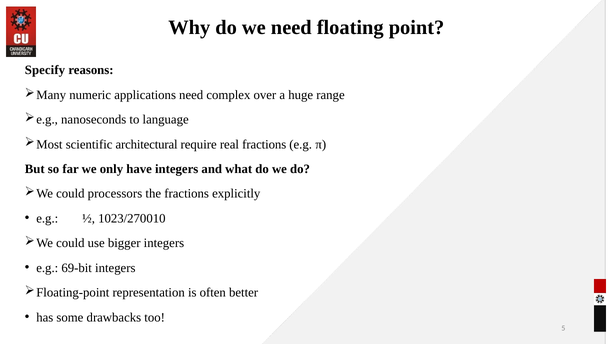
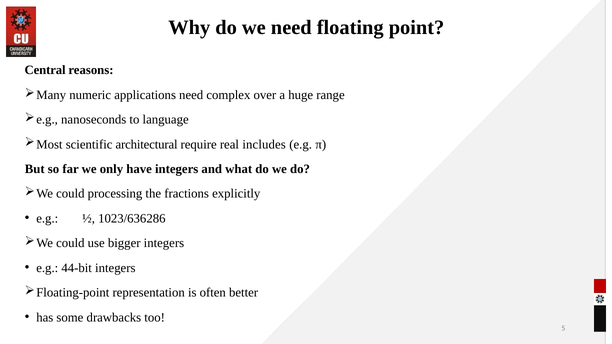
Specify: Specify -> Central (45, 70)
real fractions: fractions -> includes (264, 144)
processors: processors -> processing (115, 194)
1023/270010: 1023/270010 -> 1023/636286 (132, 219)
69-bit: 69-bit -> 44-bit (77, 268)
